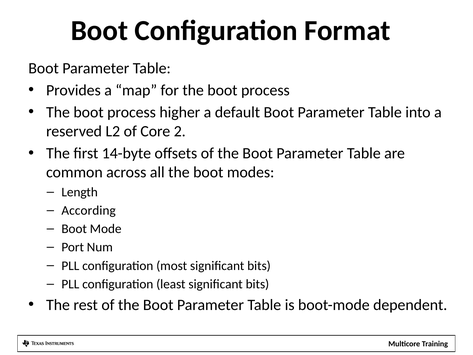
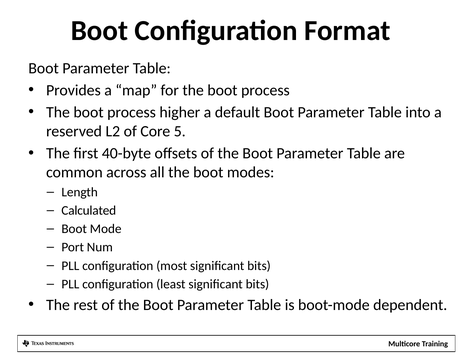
2: 2 -> 5 (180, 131)
14-byte: 14-byte -> 40-byte (126, 153)
According: According -> Calculated (89, 210)
